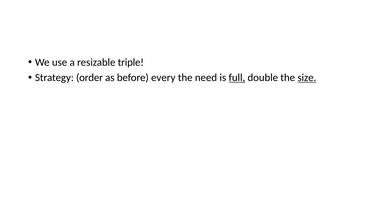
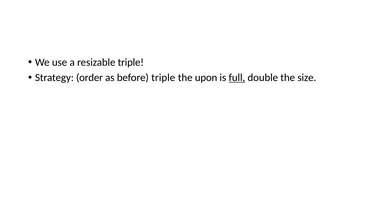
before every: every -> triple (163, 78)
need: need -> upon (206, 78)
size underline: present -> none (307, 78)
